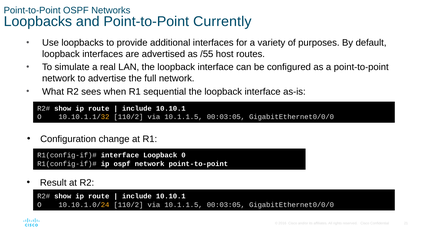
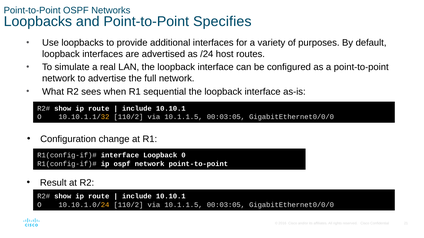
Currently: Currently -> Specifies (222, 21)
/55: /55 -> /24 (207, 54)
